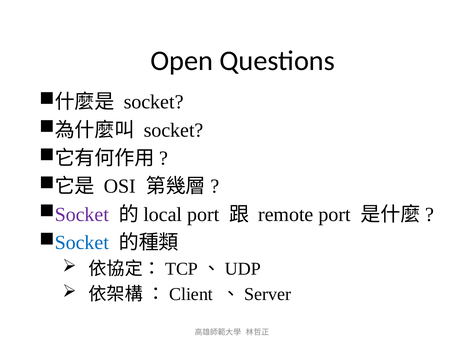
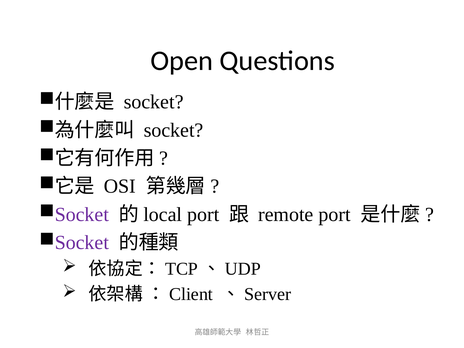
Socket colour: blue -> purple (82, 243)
